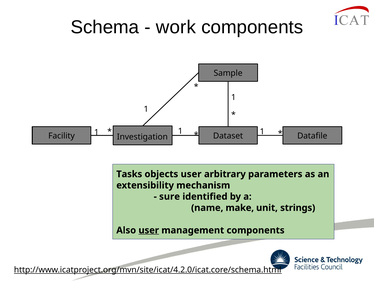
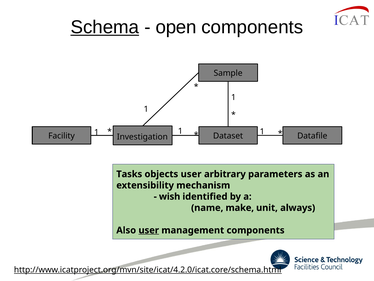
Schema underline: none -> present (105, 27)
work: work -> open (176, 27)
sure: sure -> wish (170, 196)
strings: strings -> always (298, 207)
